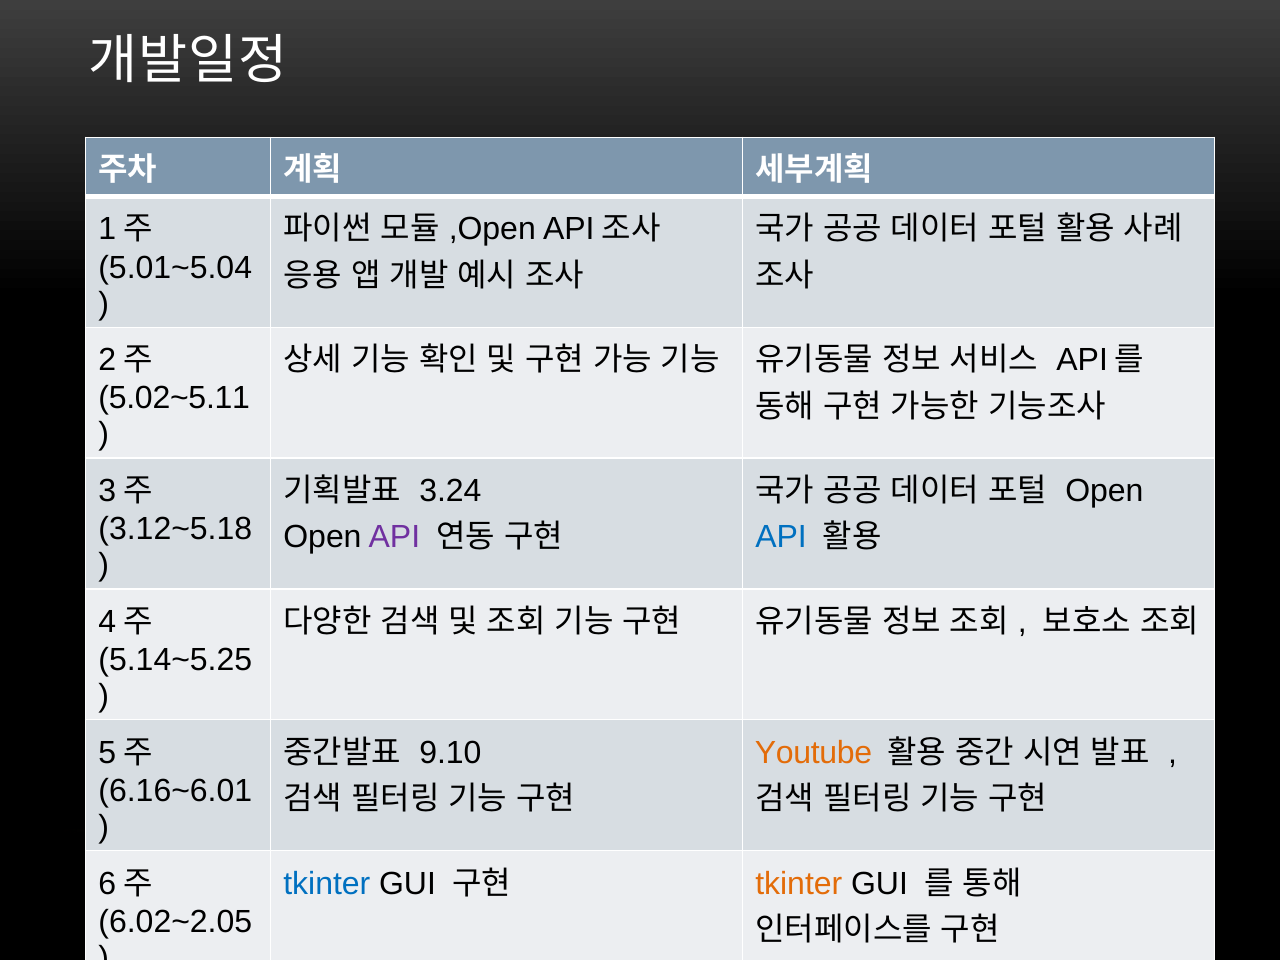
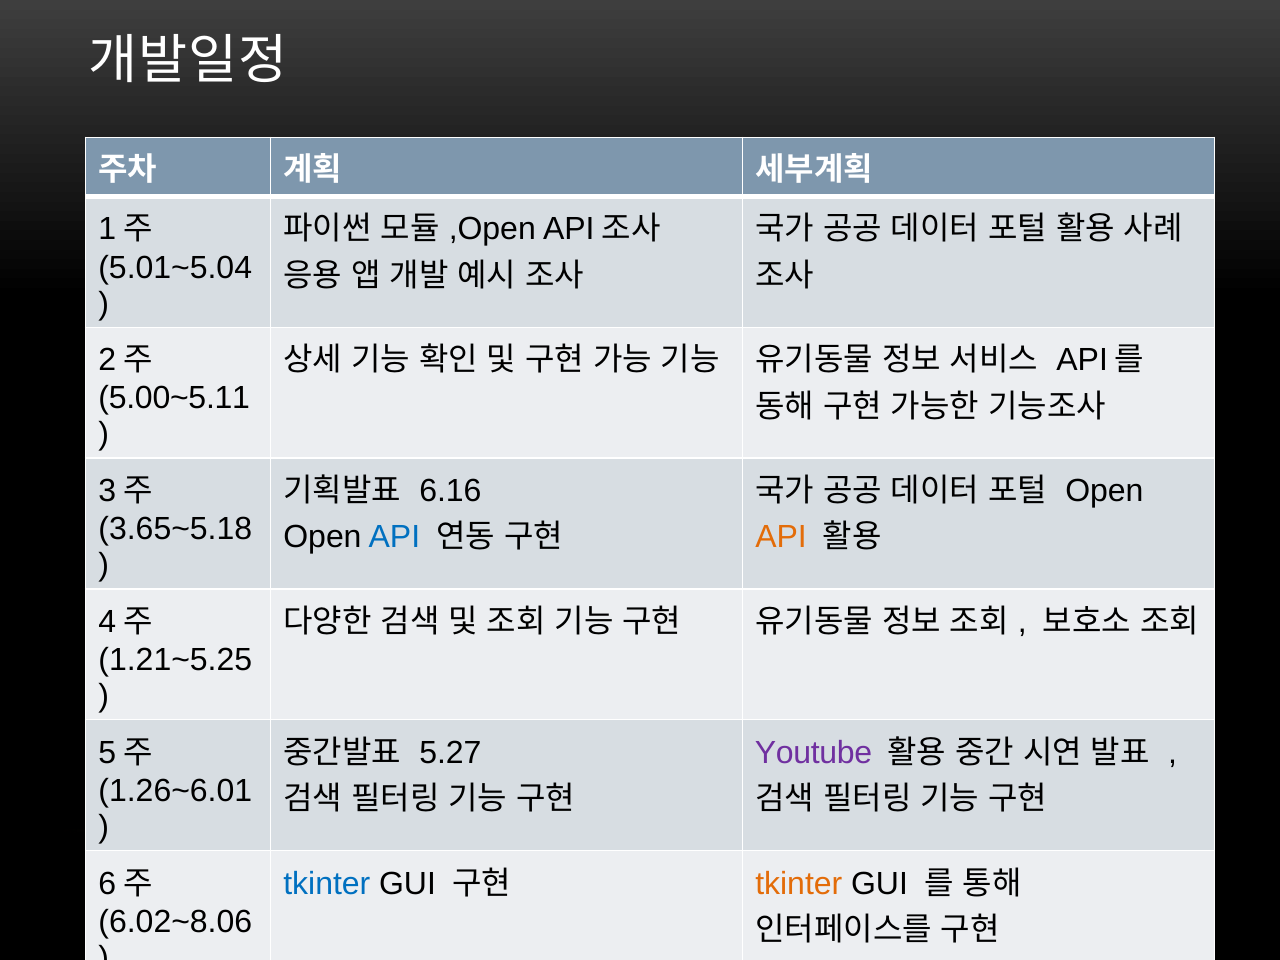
5.02~5.11: 5.02~5.11 -> 5.00~5.11 (174, 398)
3.24: 3.24 -> 6.16 (450, 491)
3.12~5.18: 3.12~5.18 -> 3.65~5.18 (175, 529)
API colour: purple -> blue (394, 537)
API colour: blue -> orange (781, 537)
5.14~5.25: 5.14~5.25 -> 1.21~5.25 (175, 660)
Youtube colour: orange -> purple (814, 753)
9.10: 9.10 -> 5.27 (450, 753)
6.16~6.01: 6.16~6.01 -> 1.26~6.01 (175, 791)
6.02~2.05: 6.02~2.05 -> 6.02~8.06 (175, 922)
